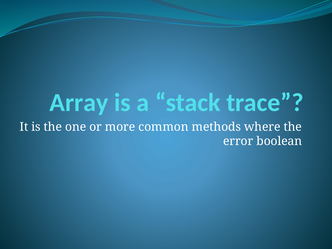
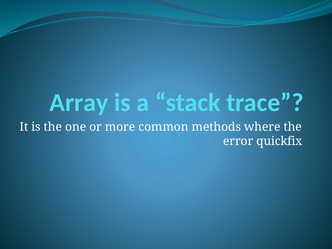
boolean: boolean -> quickfix (279, 141)
